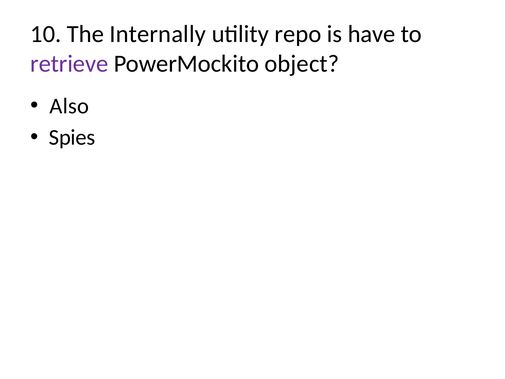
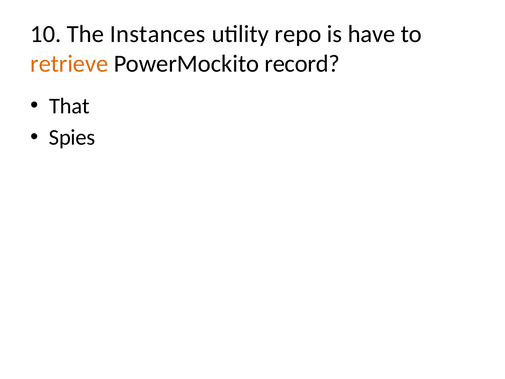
Internally: Internally -> Instances (158, 34)
retrieve colour: purple -> orange (69, 64)
object: object -> record (302, 64)
Also: Also -> That (69, 106)
